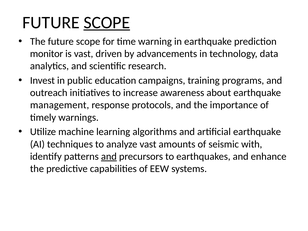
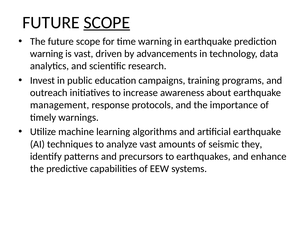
monitor: monitor -> warning (47, 54)
with: with -> they (252, 144)
and underline: present -> none (109, 156)
